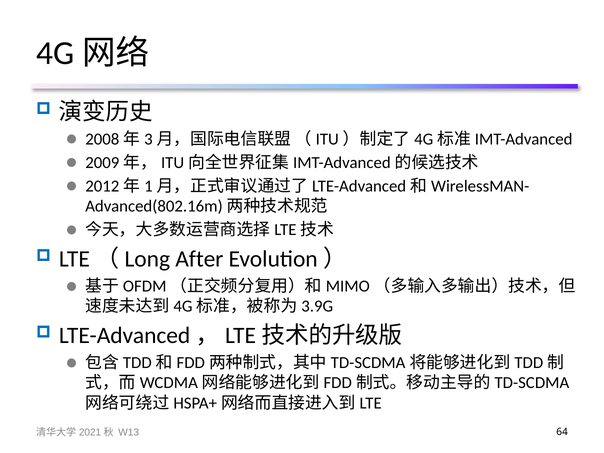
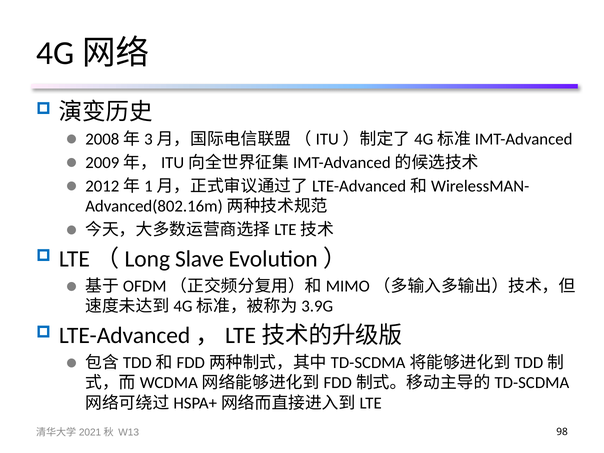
After: After -> Slave (199, 259)
64: 64 -> 98 (562, 432)
